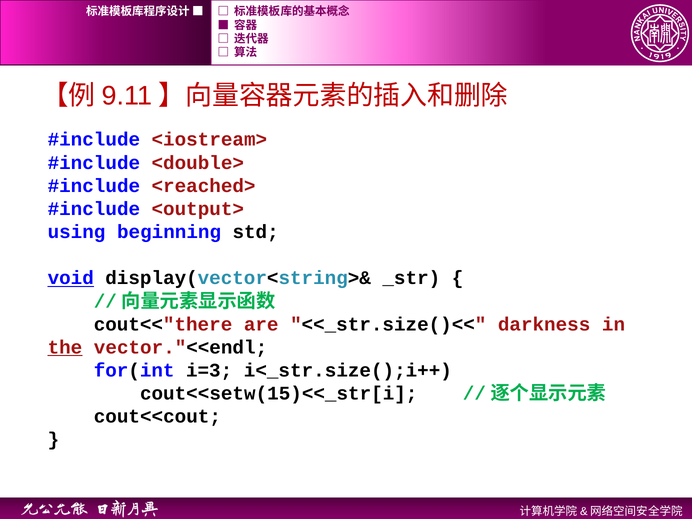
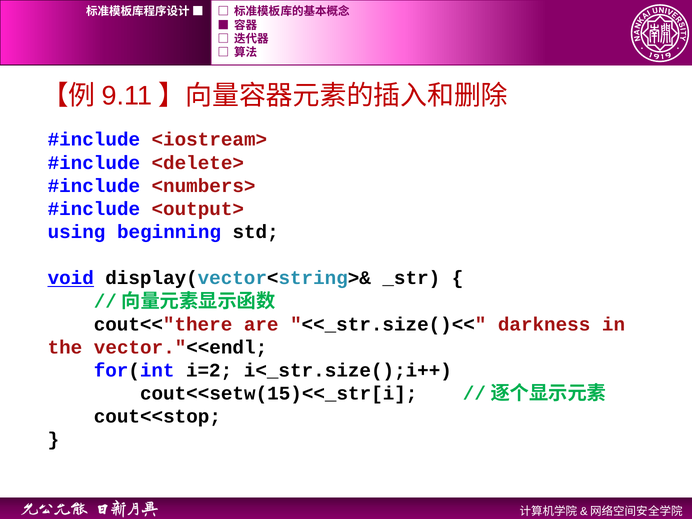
<double>: <double> -> <delete> (198, 163)
<reached>: <reached> -> <numbers> (204, 186)
the underline: present -> none (65, 347)
i=3: i=3 -> i=2 (209, 370)
cout<<cout: cout<<cout -> cout<<stop (157, 417)
